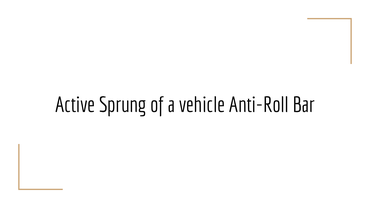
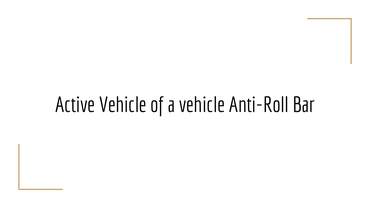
Active Sprung: Sprung -> Vehicle (123, 105)
